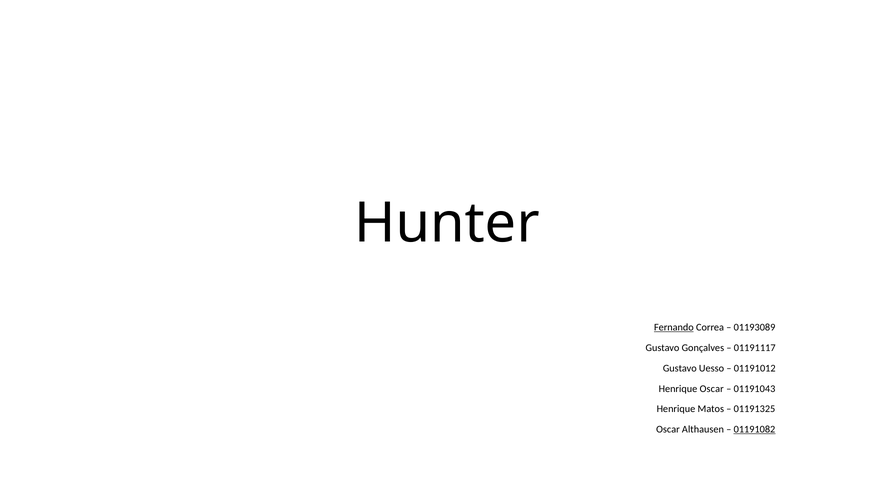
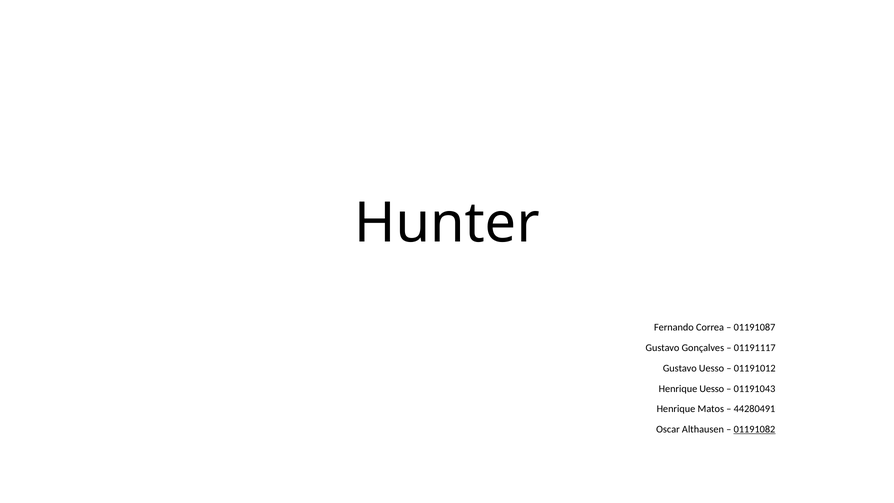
Fernando underline: present -> none (674, 327)
01193089: 01193089 -> 01191087 (755, 327)
Henrique Oscar: Oscar -> Uesso (712, 389)
01191325: 01191325 -> 44280491 (755, 409)
